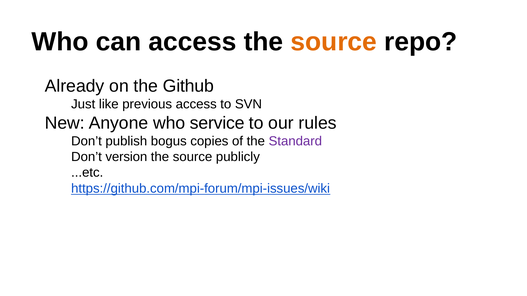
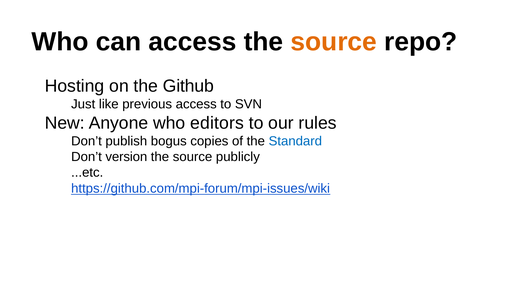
Already: Already -> Hosting (75, 86)
service: service -> editors (217, 123)
Standard colour: purple -> blue (295, 141)
